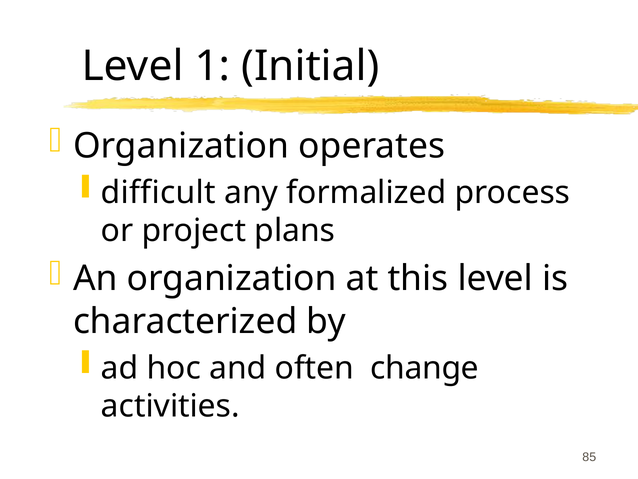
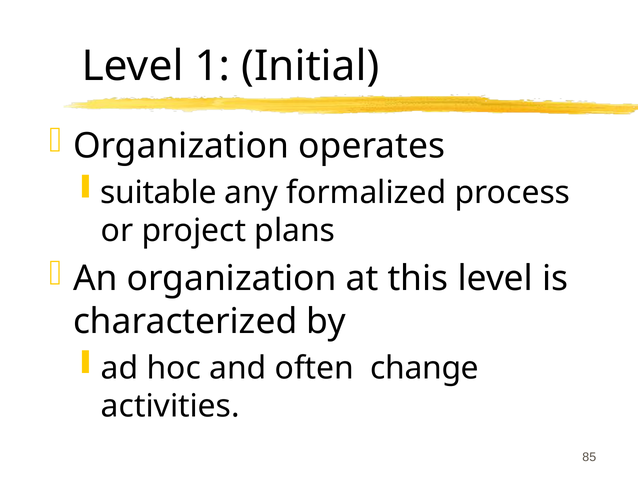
difficult: difficult -> suitable (159, 192)
